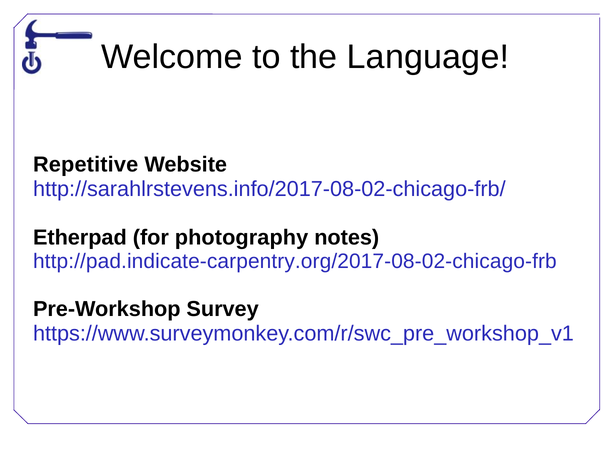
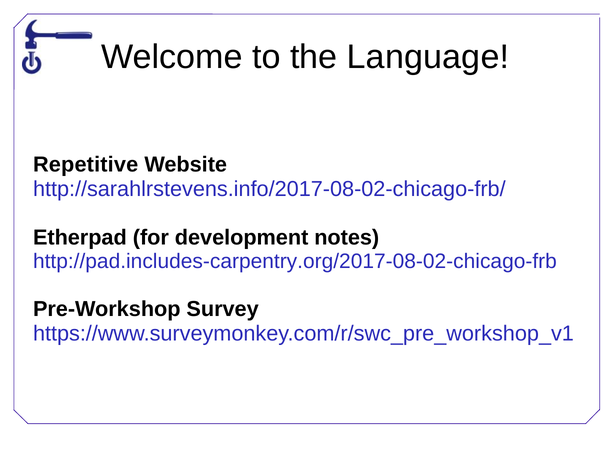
photography: photography -> development (242, 238)
http://pad.indicate-carpentry.org/2017-08-02-chicago-frb: http://pad.indicate-carpentry.org/2017-08-02-chicago-frb -> http://pad.includes-carpentry.org/2017-08-02-chicago-frb (295, 261)
